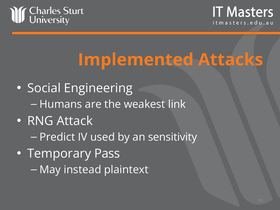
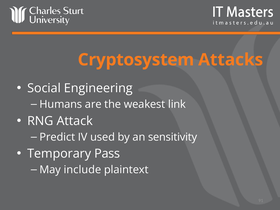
Implemented: Implemented -> Cryptosystem (136, 60)
instead: instead -> include (82, 170)
